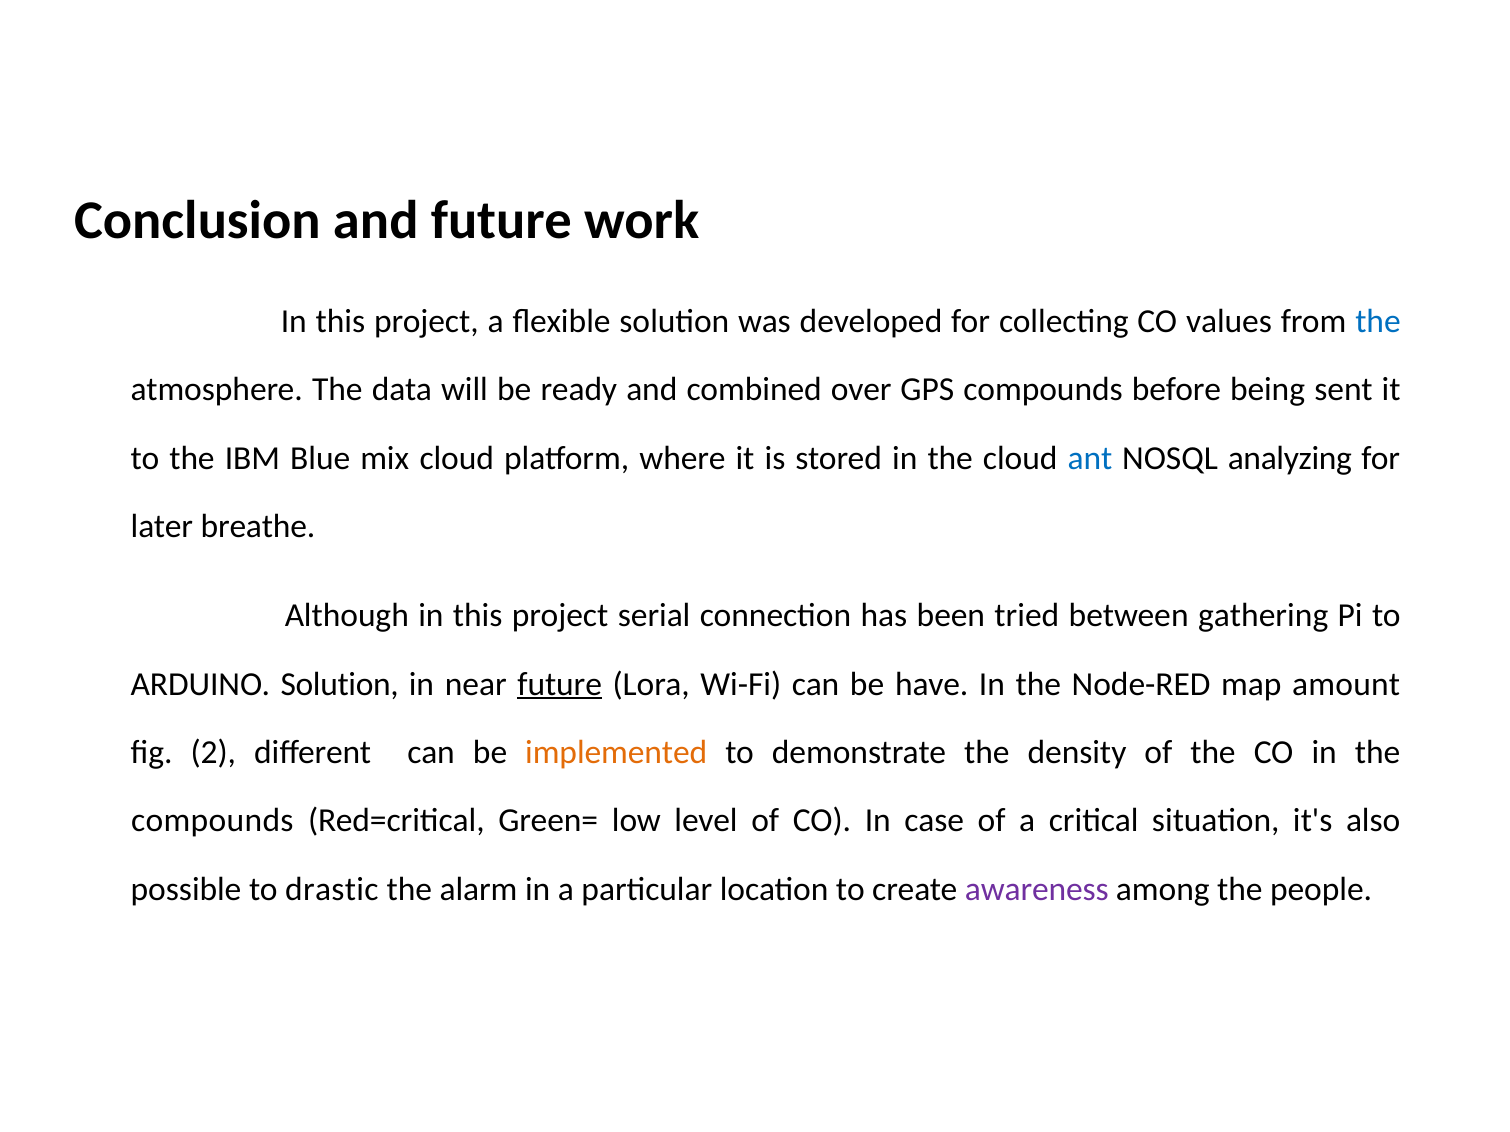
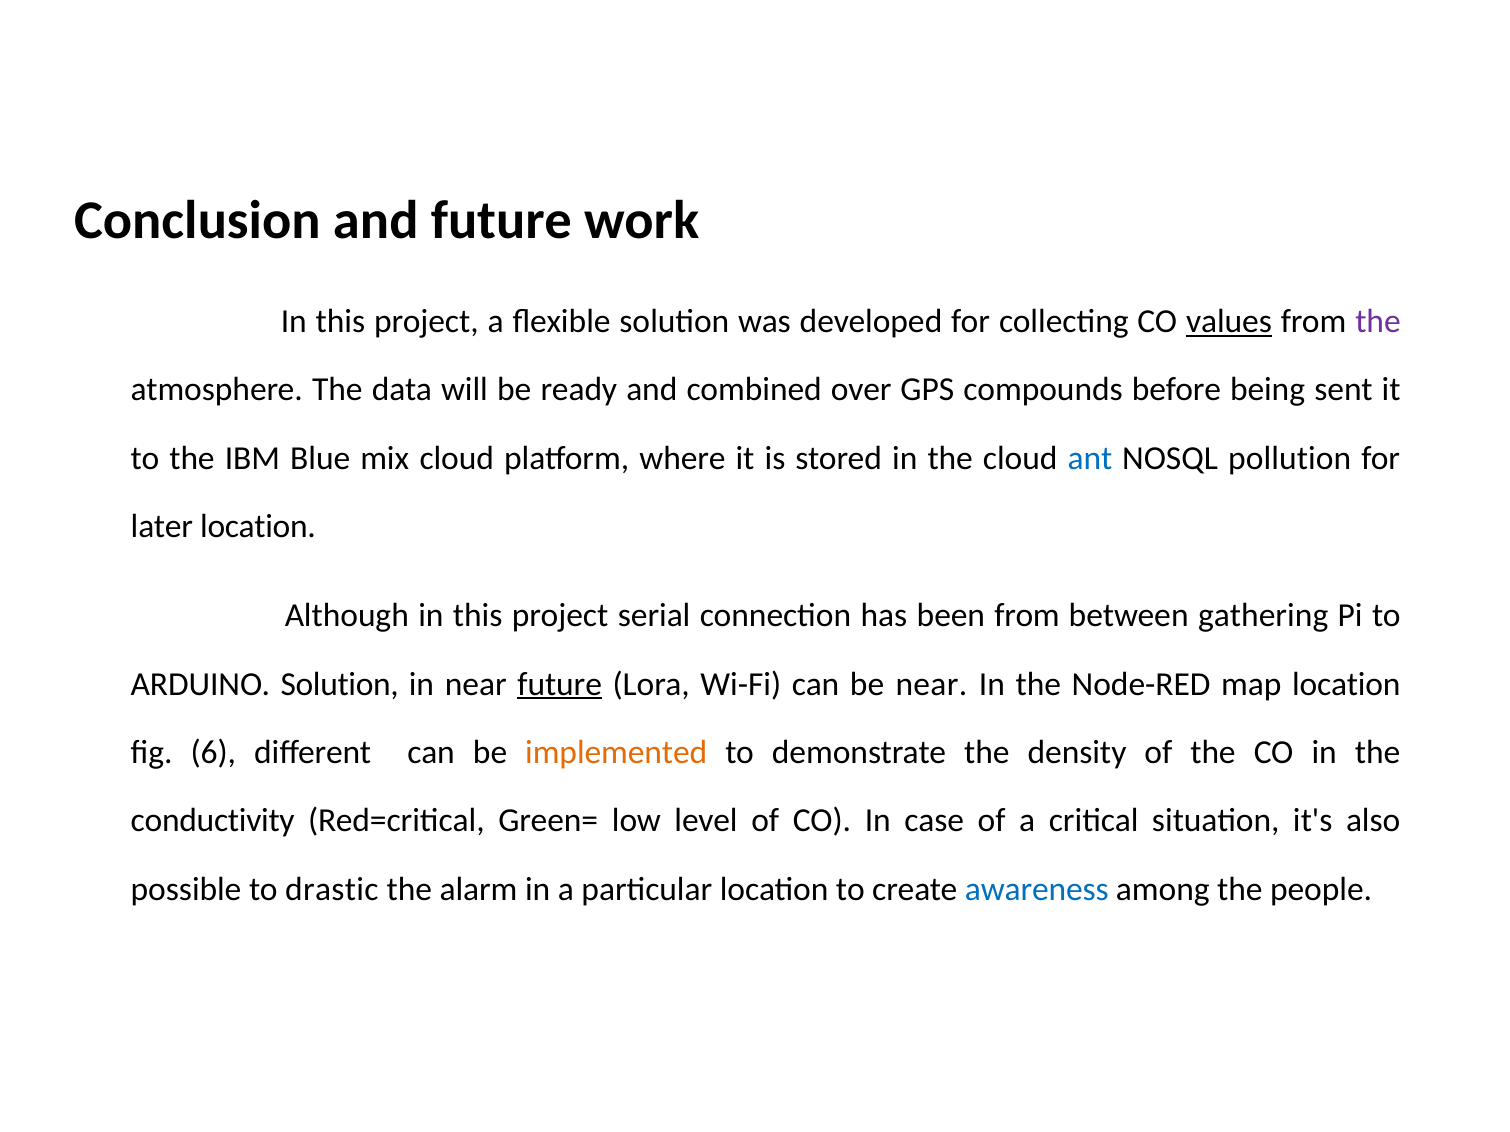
values underline: none -> present (1229, 321)
the colour: blue -> purple (1378, 321)
analyzing: analyzing -> pollution (1290, 458)
later breathe: breathe -> location (258, 527)
been tried: tried -> from (1027, 616)
be have: have -> near (931, 684)
map amount: amount -> location (1346, 684)
2: 2 -> 6 (213, 753)
compounds: compounds -> conductivity (213, 821)
awareness colour: purple -> blue (1037, 889)
